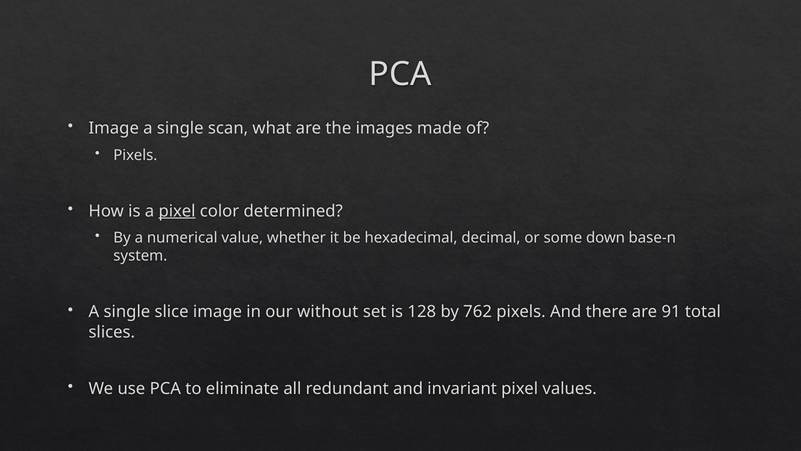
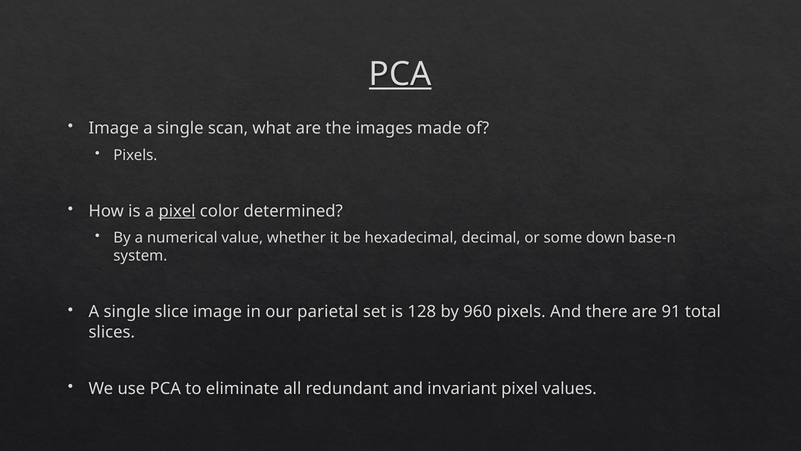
PCA underline: none -> present (400, 74)
without: without -> parietal (328, 312)
762: 762 -> 960 (478, 312)
